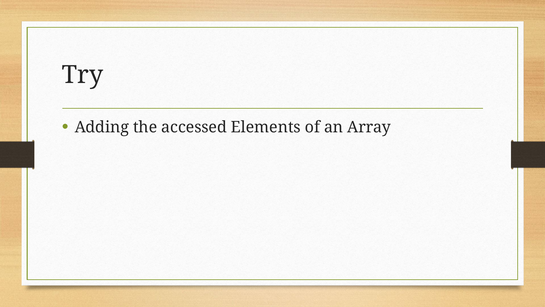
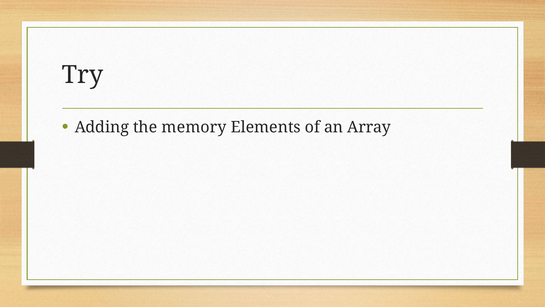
accessed: accessed -> memory (194, 127)
